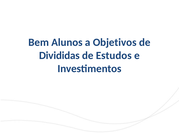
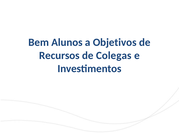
Divididas: Divididas -> Recursos (59, 56)
Estudos: Estudos -> Colegas (114, 56)
